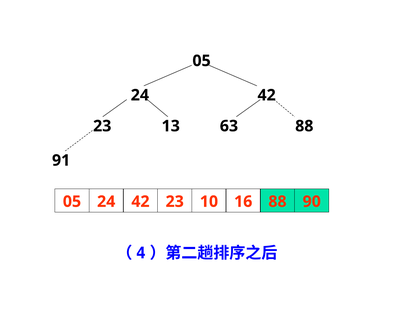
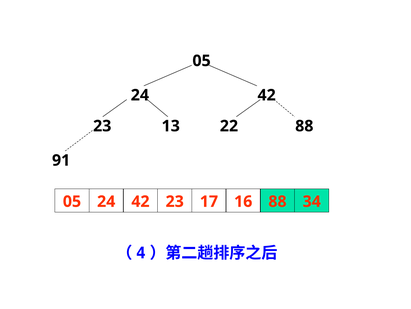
63: 63 -> 22 (229, 126)
10: 10 -> 17 (209, 201)
90: 90 -> 34 (312, 201)
